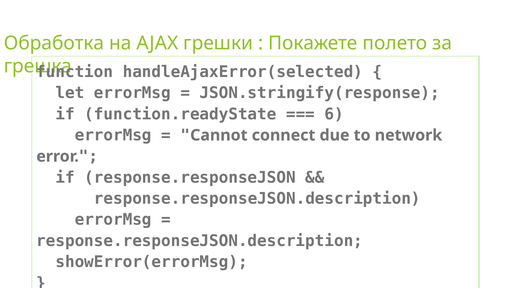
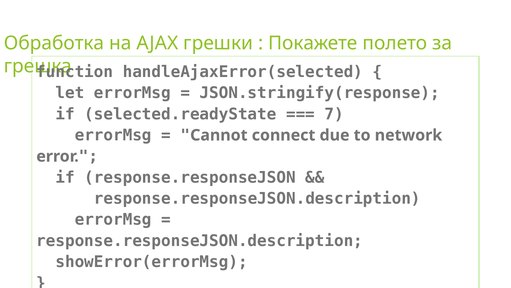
function.readyState: function.readyState -> selected.readyState (180, 114)
6: 6 -> 7 (334, 114)
